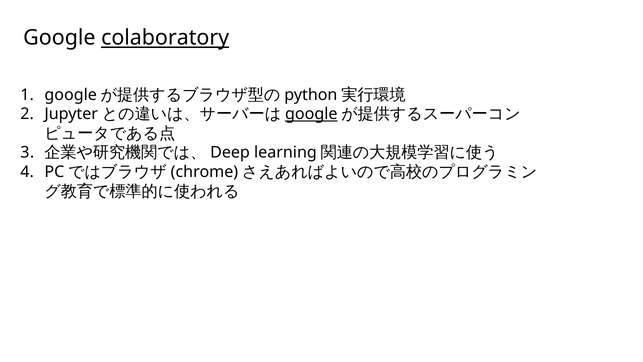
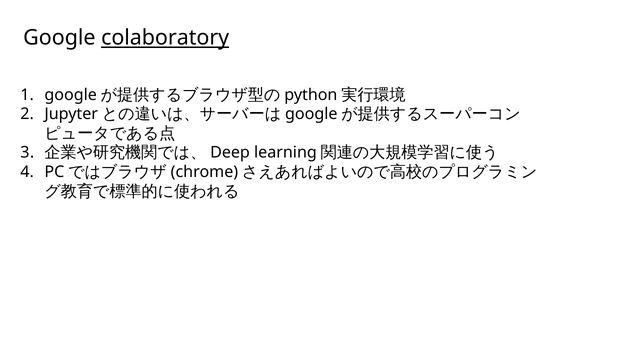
google underline: present -> none (311, 114)
